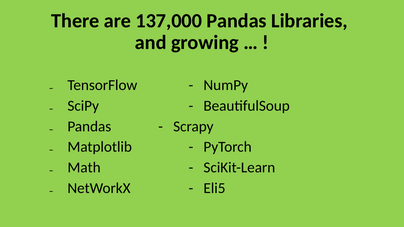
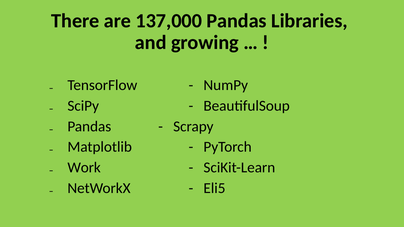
Math: Math -> Work (84, 168)
